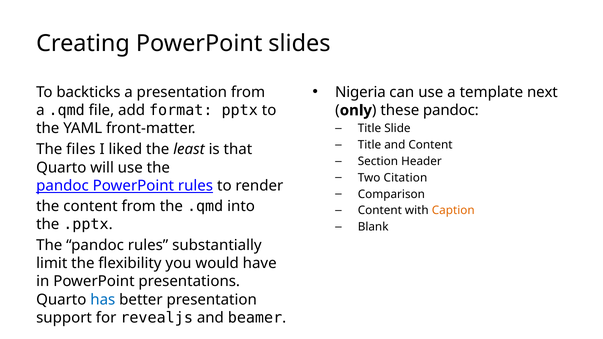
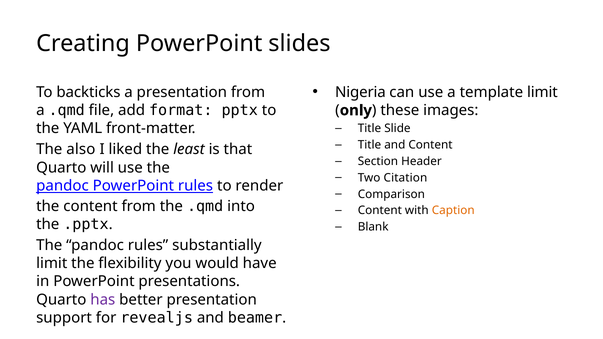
template next: next -> limit (542, 92)
these pandoc: pandoc -> images (451, 110)
files: files -> also (81, 150)
has colour: blue -> purple (103, 300)
